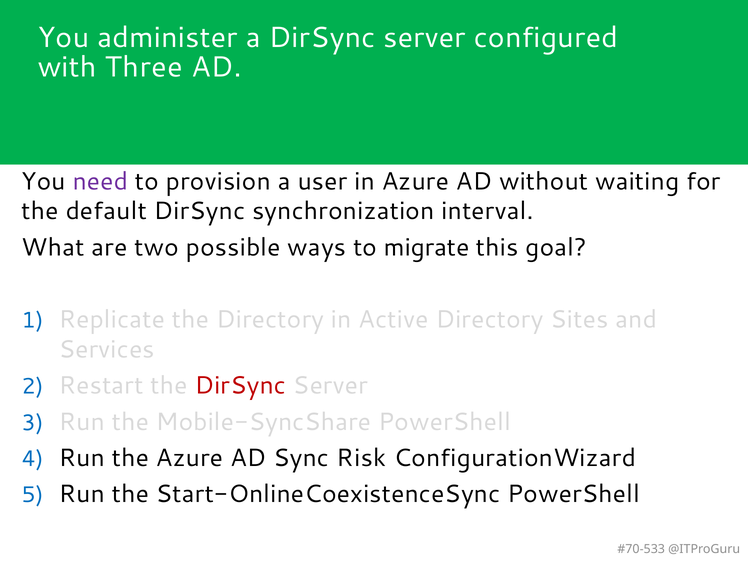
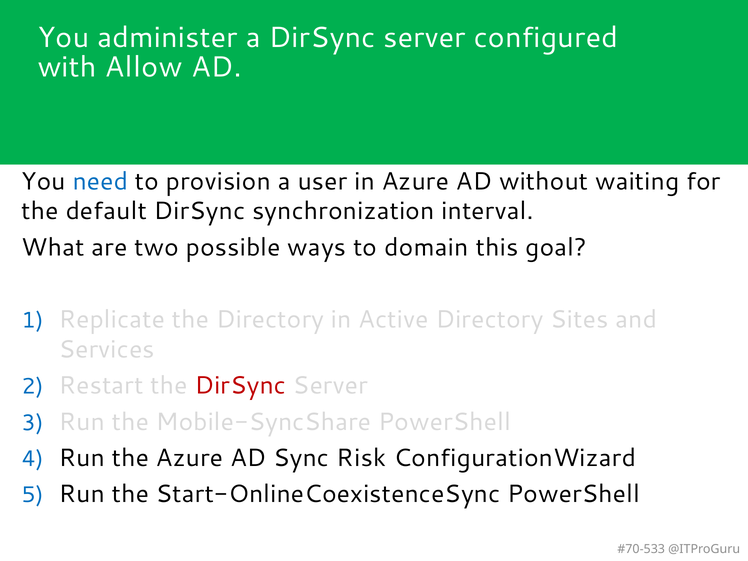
Three: Three -> Allow (144, 67)
need colour: purple -> blue (100, 181)
migrate: migrate -> domain (426, 247)
